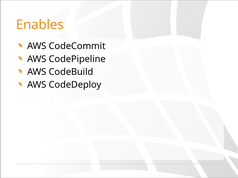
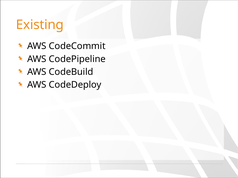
Enables: Enables -> Existing (40, 25)
